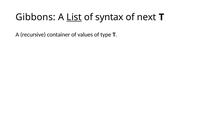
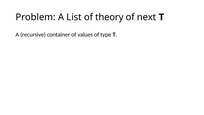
Gibbons: Gibbons -> Problem (36, 17)
List underline: present -> none (74, 17)
syntax: syntax -> theory (109, 17)
